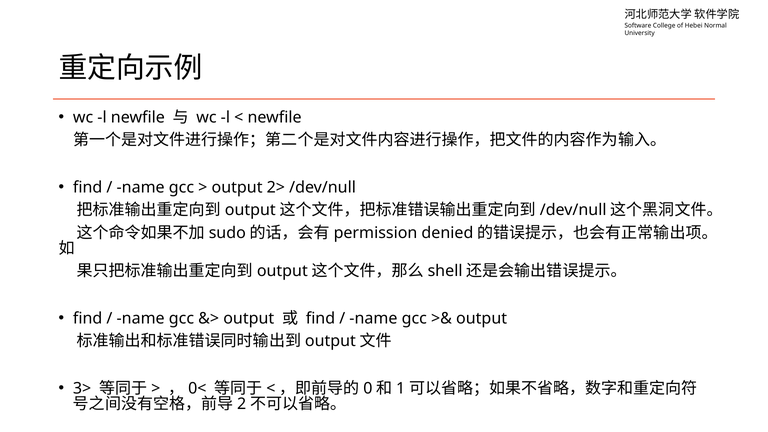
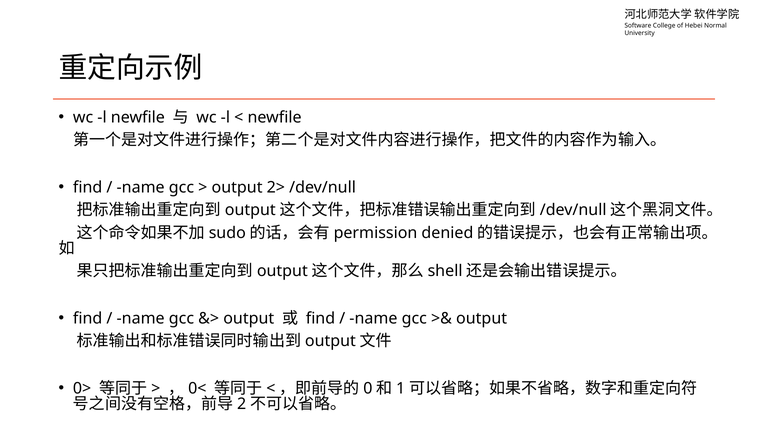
3>: 3> -> 0> (82, 388)
